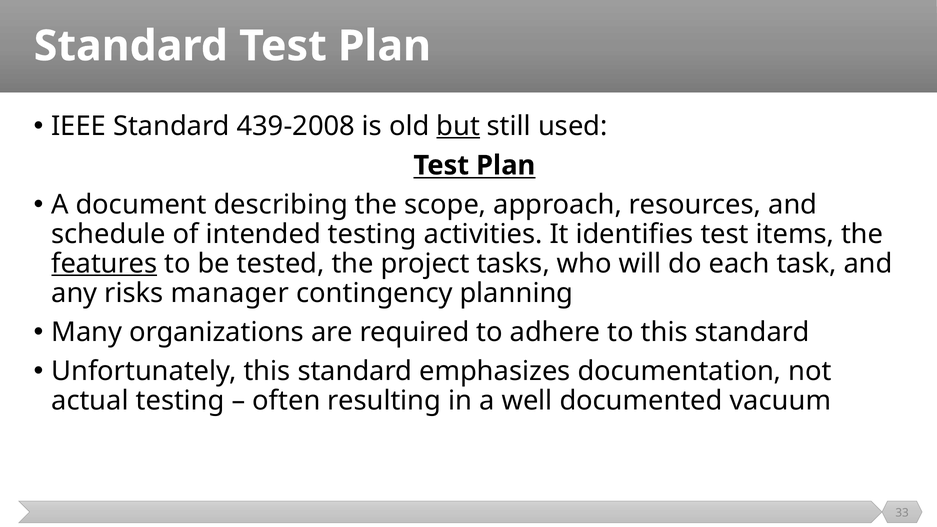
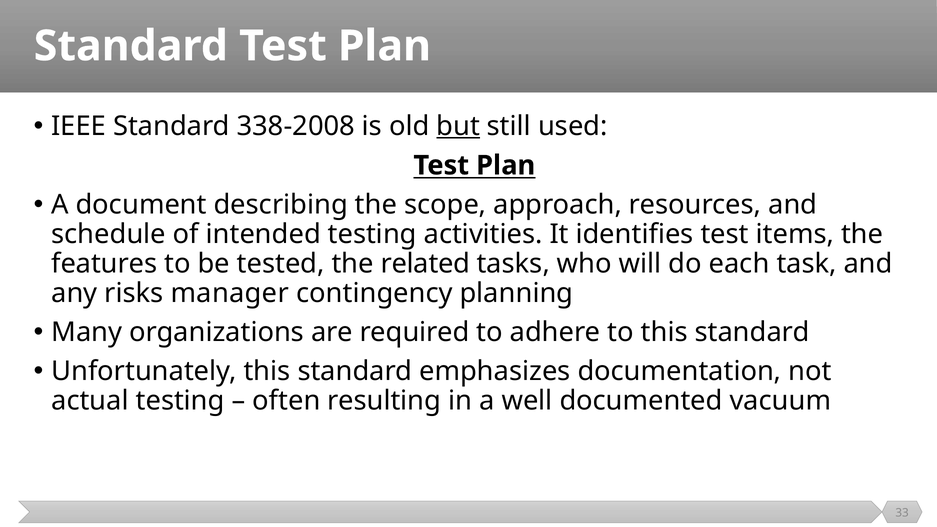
439-2008: 439-2008 -> 338-2008 (296, 126)
features underline: present -> none (104, 264)
project: project -> related (425, 264)
